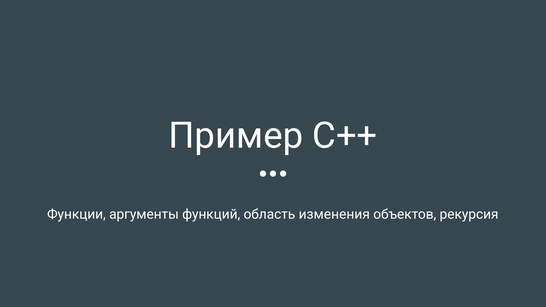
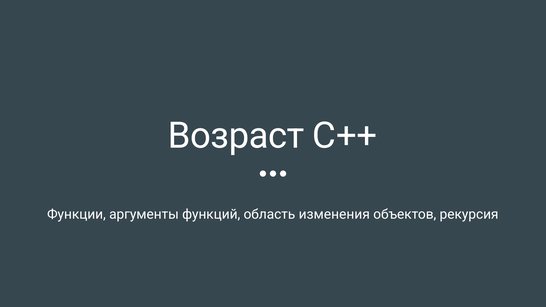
Пример: Пример -> Возраст (236, 136)
